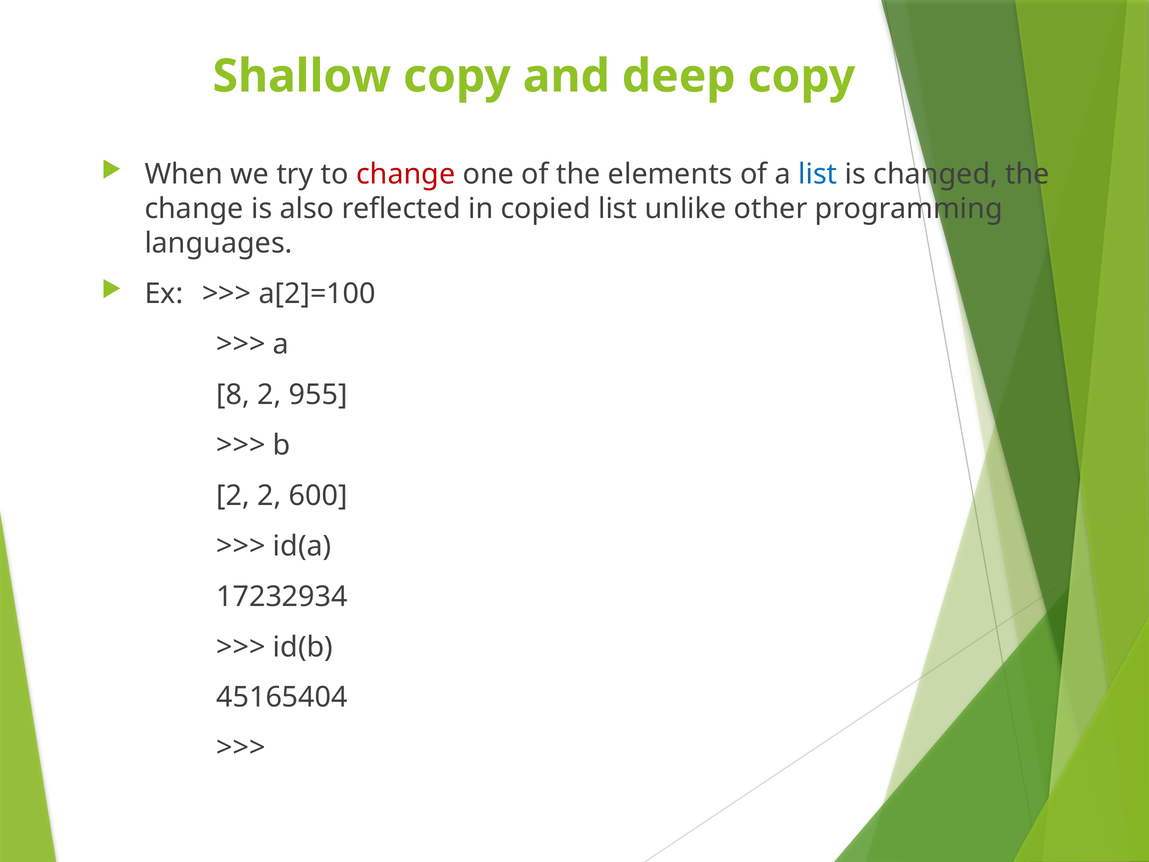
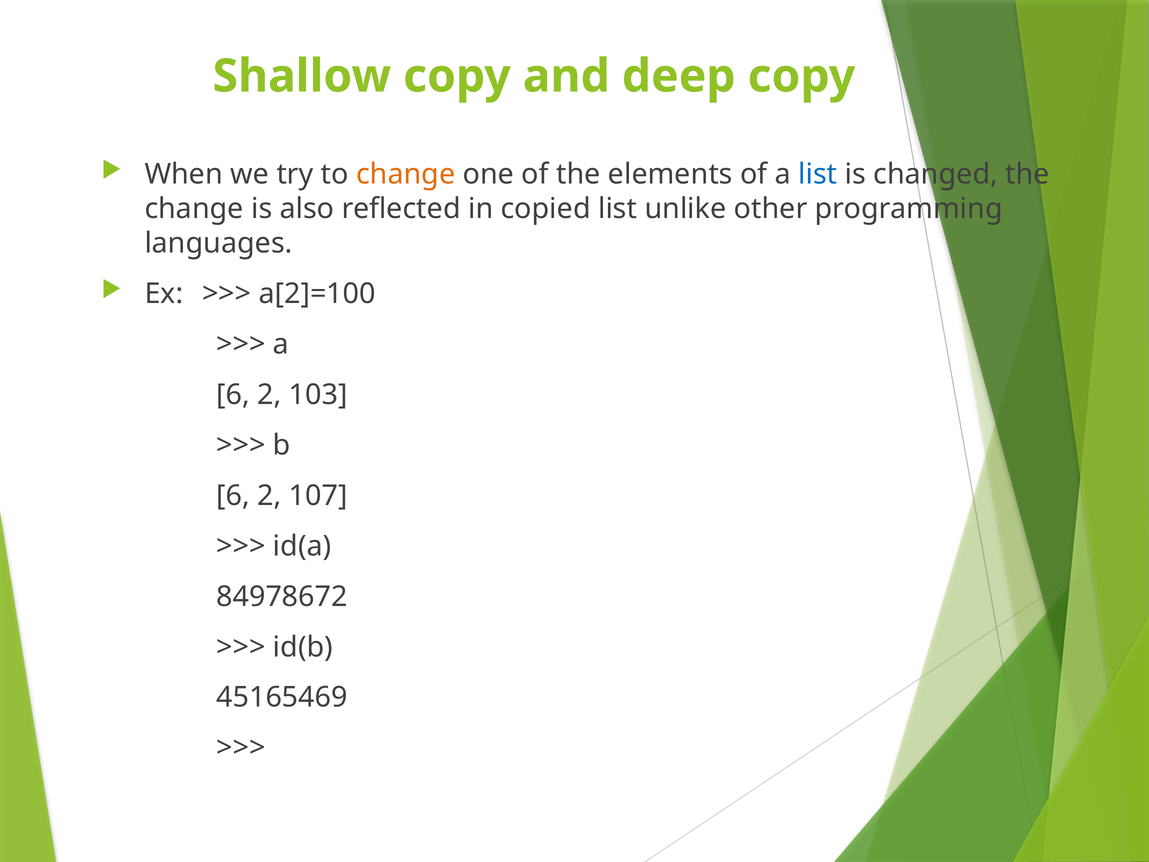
change colour: red -> orange (406, 174)
8: 8 -> 6 (233, 395)
955: 955 -> 103 (318, 395)
2: 2 -> 6 (233, 496)
600: 600 -> 107 (318, 496)
17232934: 17232934 -> 84978672 (282, 596)
45165404: 45165404 -> 45165469 (282, 697)
